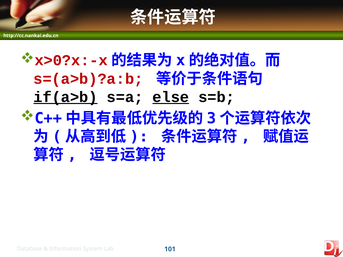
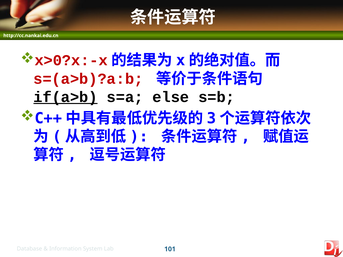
else underline: present -> none (171, 97)
